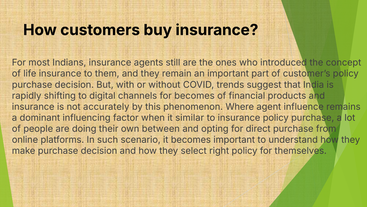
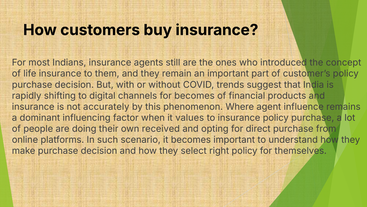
similar: similar -> values (190, 118)
between: between -> received (161, 129)
